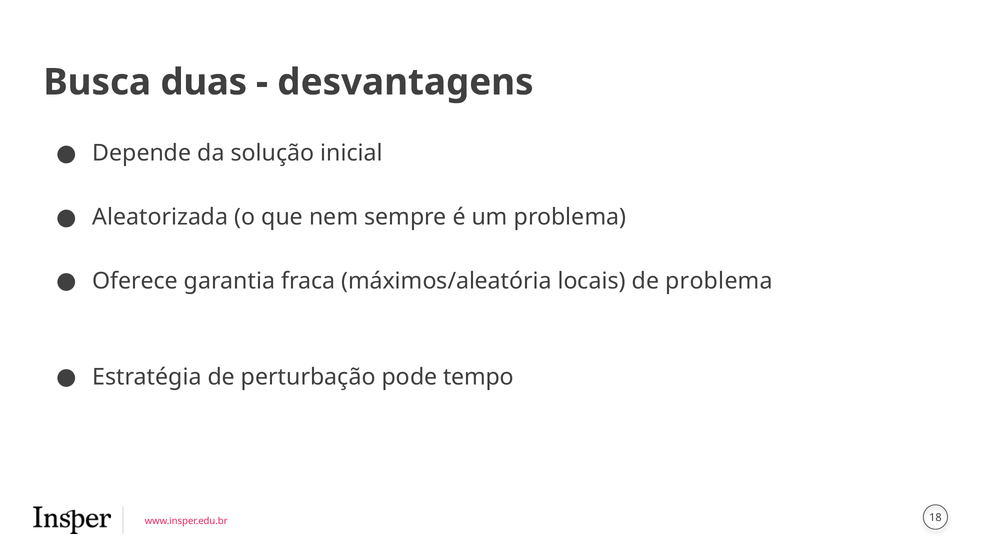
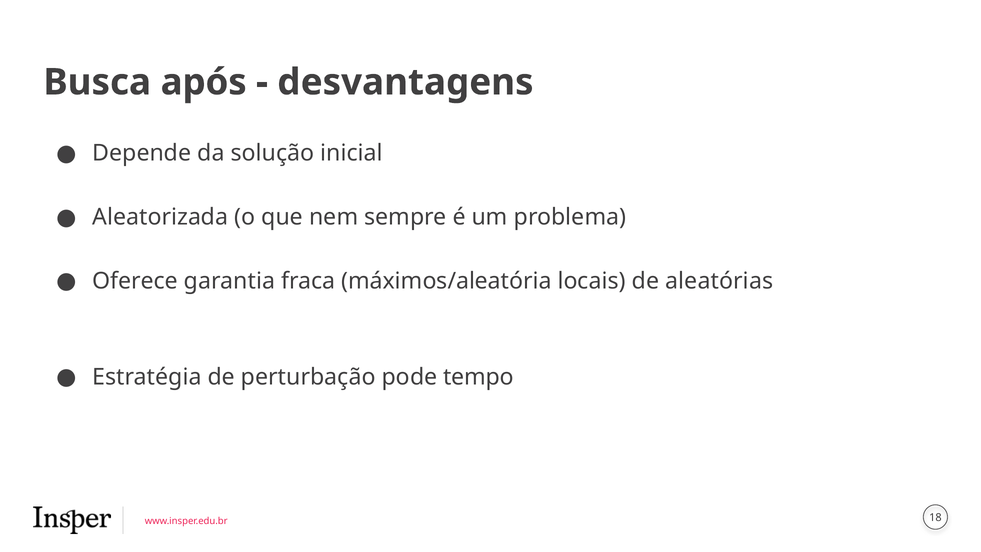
duas: duas -> após (204, 82)
de problema: problema -> aleatórias (719, 281)
